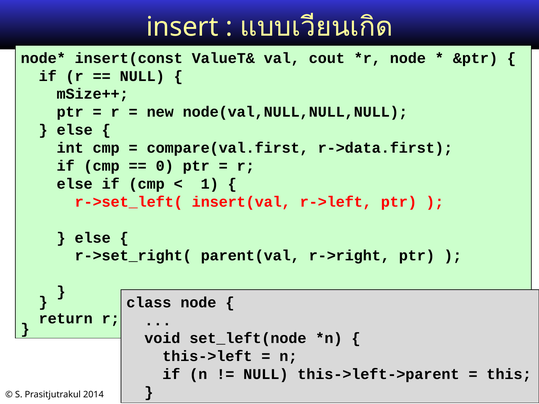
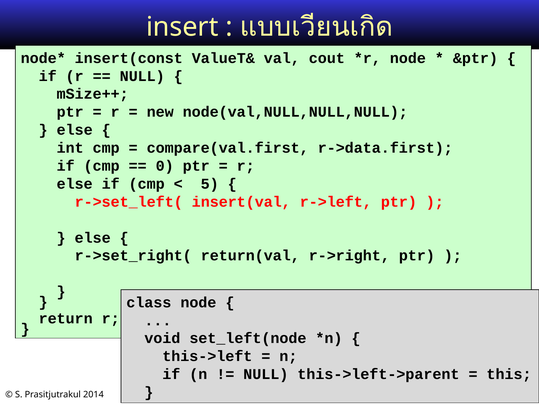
1: 1 -> 5 (210, 184)
parent(val: parent(val -> return(val (250, 256)
